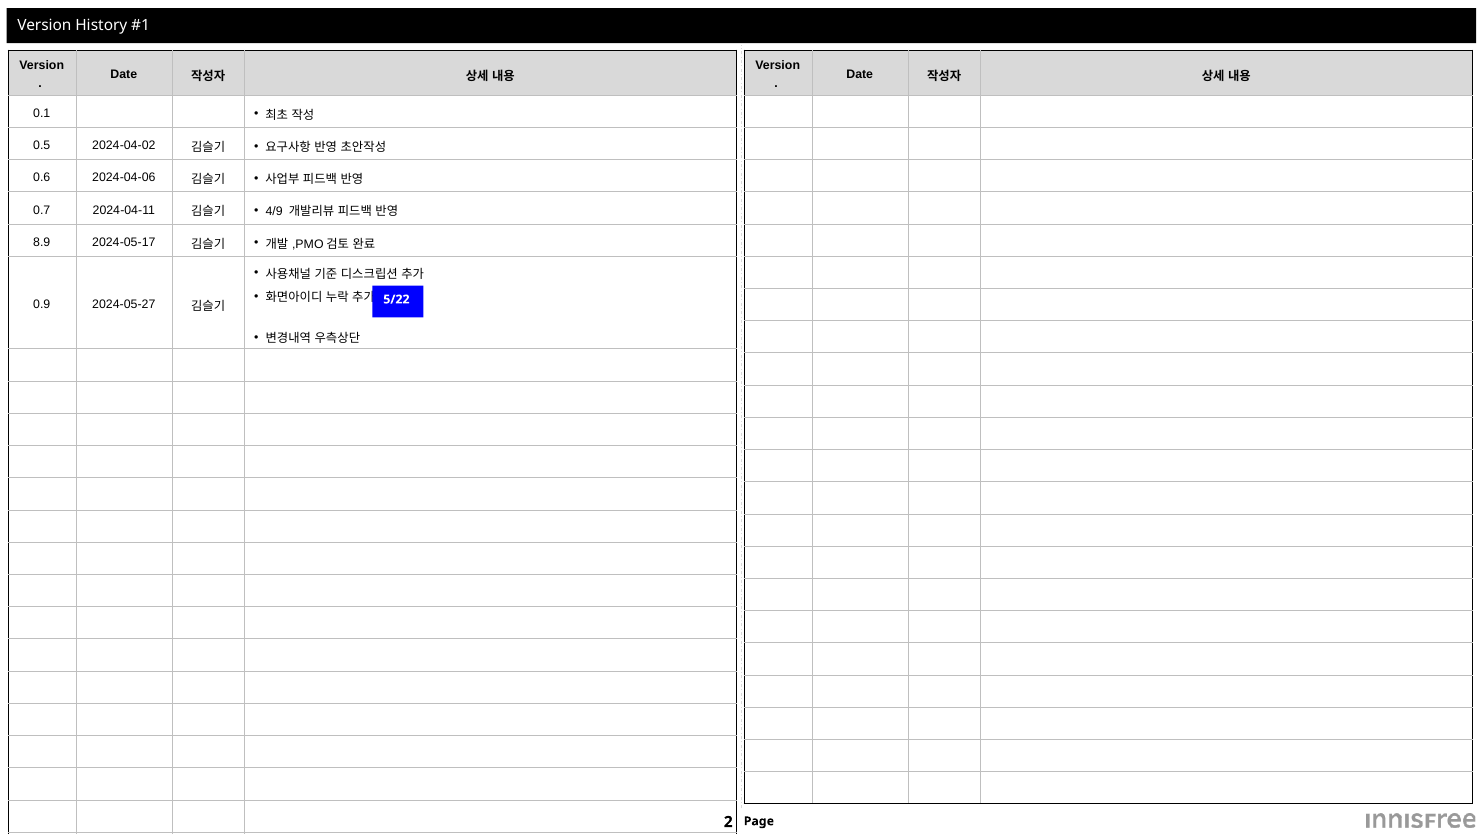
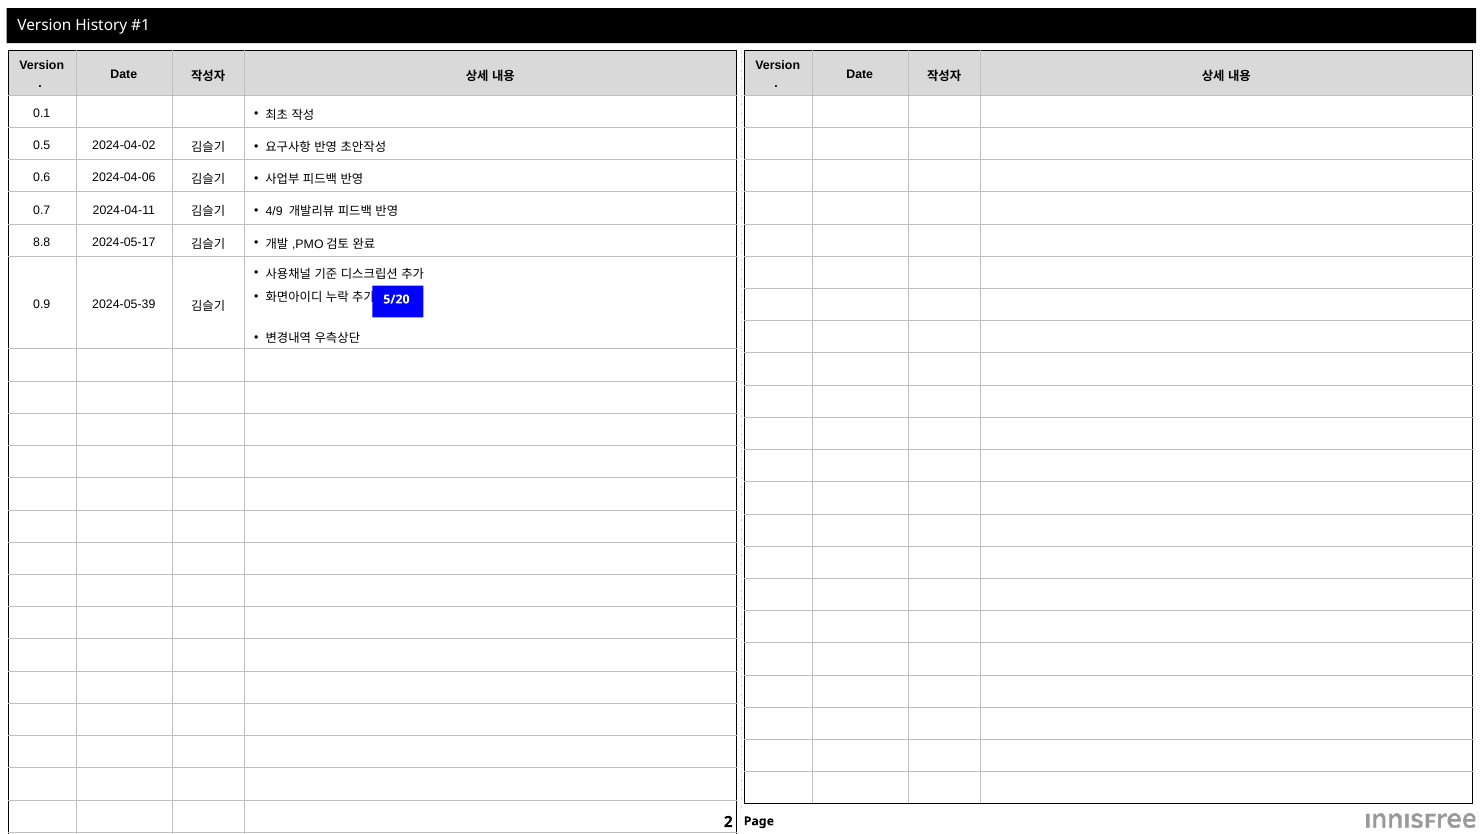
8.9: 8.9 -> 8.8 (42, 242)
5/22: 5/22 -> 5/20 (396, 299)
2024-05-27: 2024-05-27 -> 2024-05-39 (124, 304)
